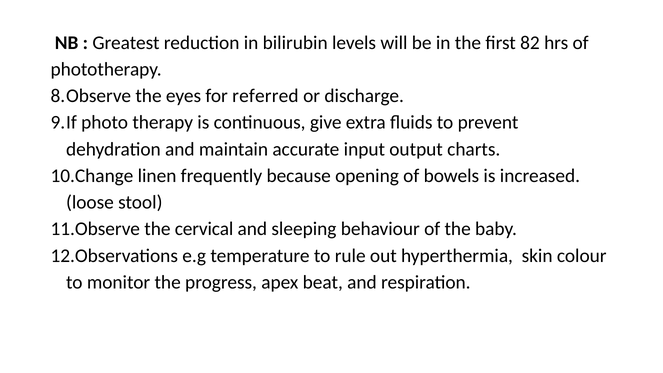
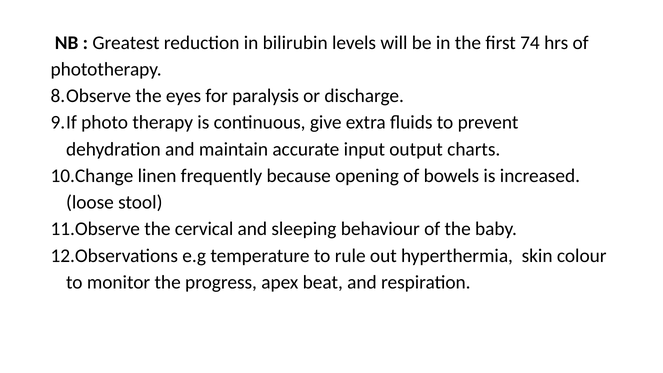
82: 82 -> 74 (530, 43)
referred: referred -> paralysis (266, 96)
